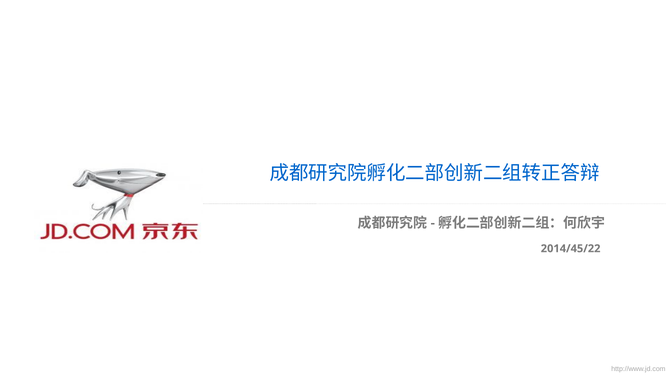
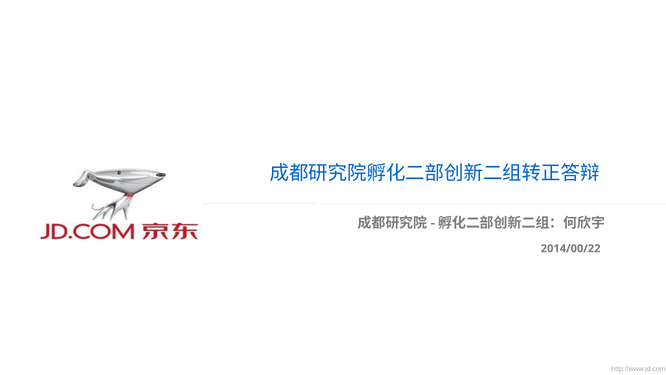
2014/45/22: 2014/45/22 -> 2014/00/22 (571, 248)
